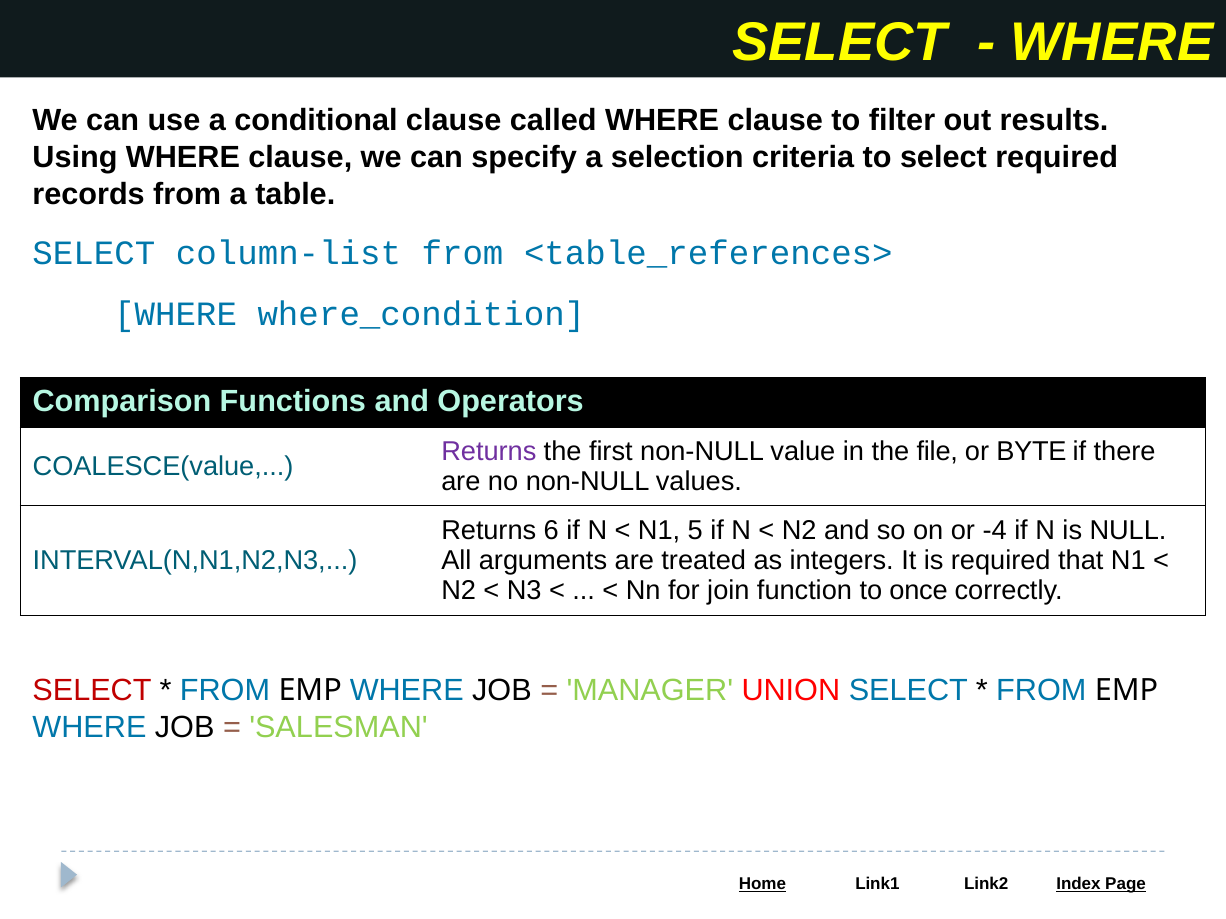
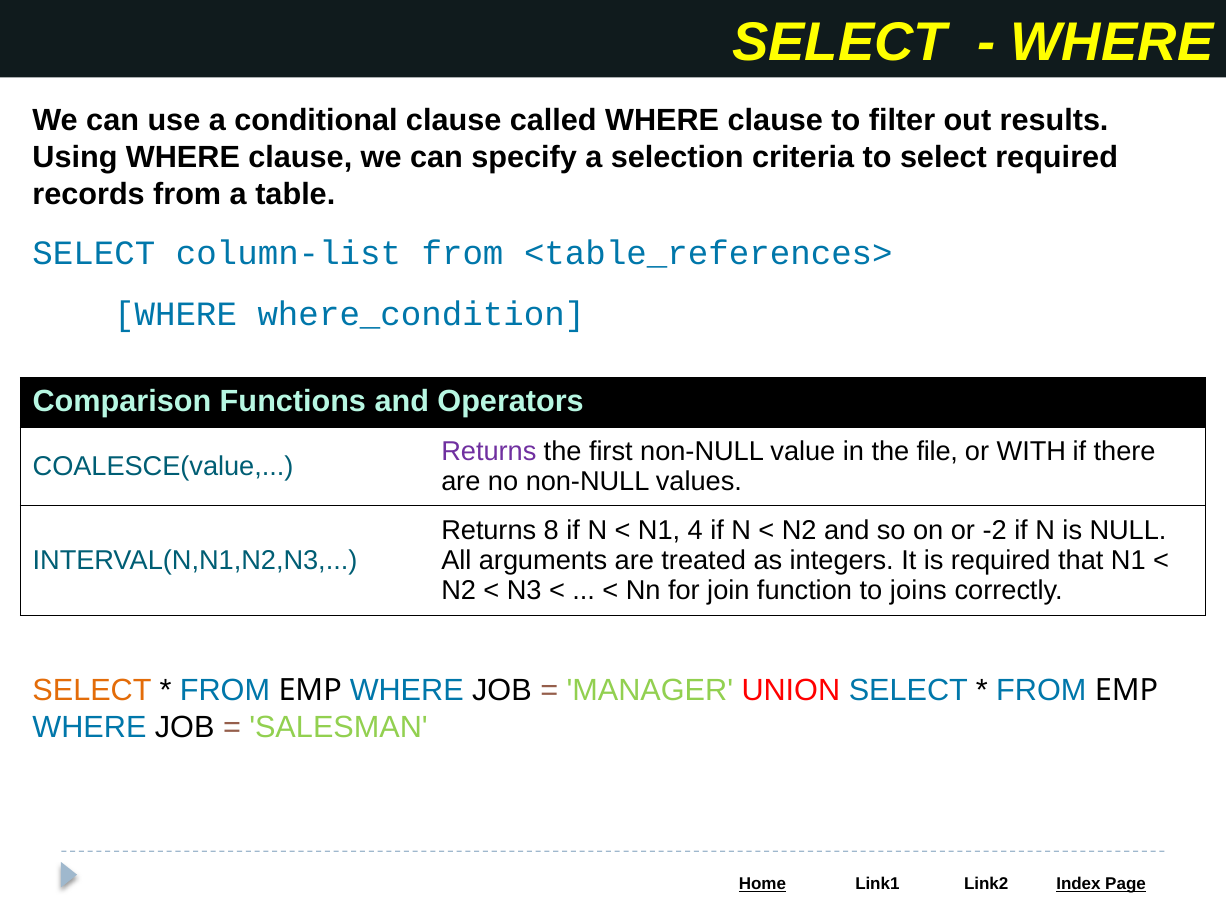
BYTE: BYTE -> WITH (1031, 452)
6: 6 -> 8 (551, 531)
5: 5 -> 4 (695, 531)
-4: -4 -> -2 (995, 531)
once: once -> joins (918, 591)
SELECT colour: red -> orange (92, 691)
